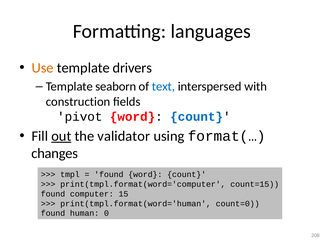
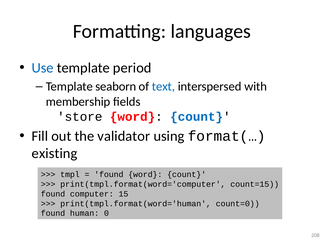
Use colour: orange -> blue (43, 68)
drivers: drivers -> period (132, 68)
construction: construction -> membership (78, 102)
pivot: pivot -> store (80, 117)
out underline: present -> none (61, 136)
changes: changes -> existing (55, 153)
